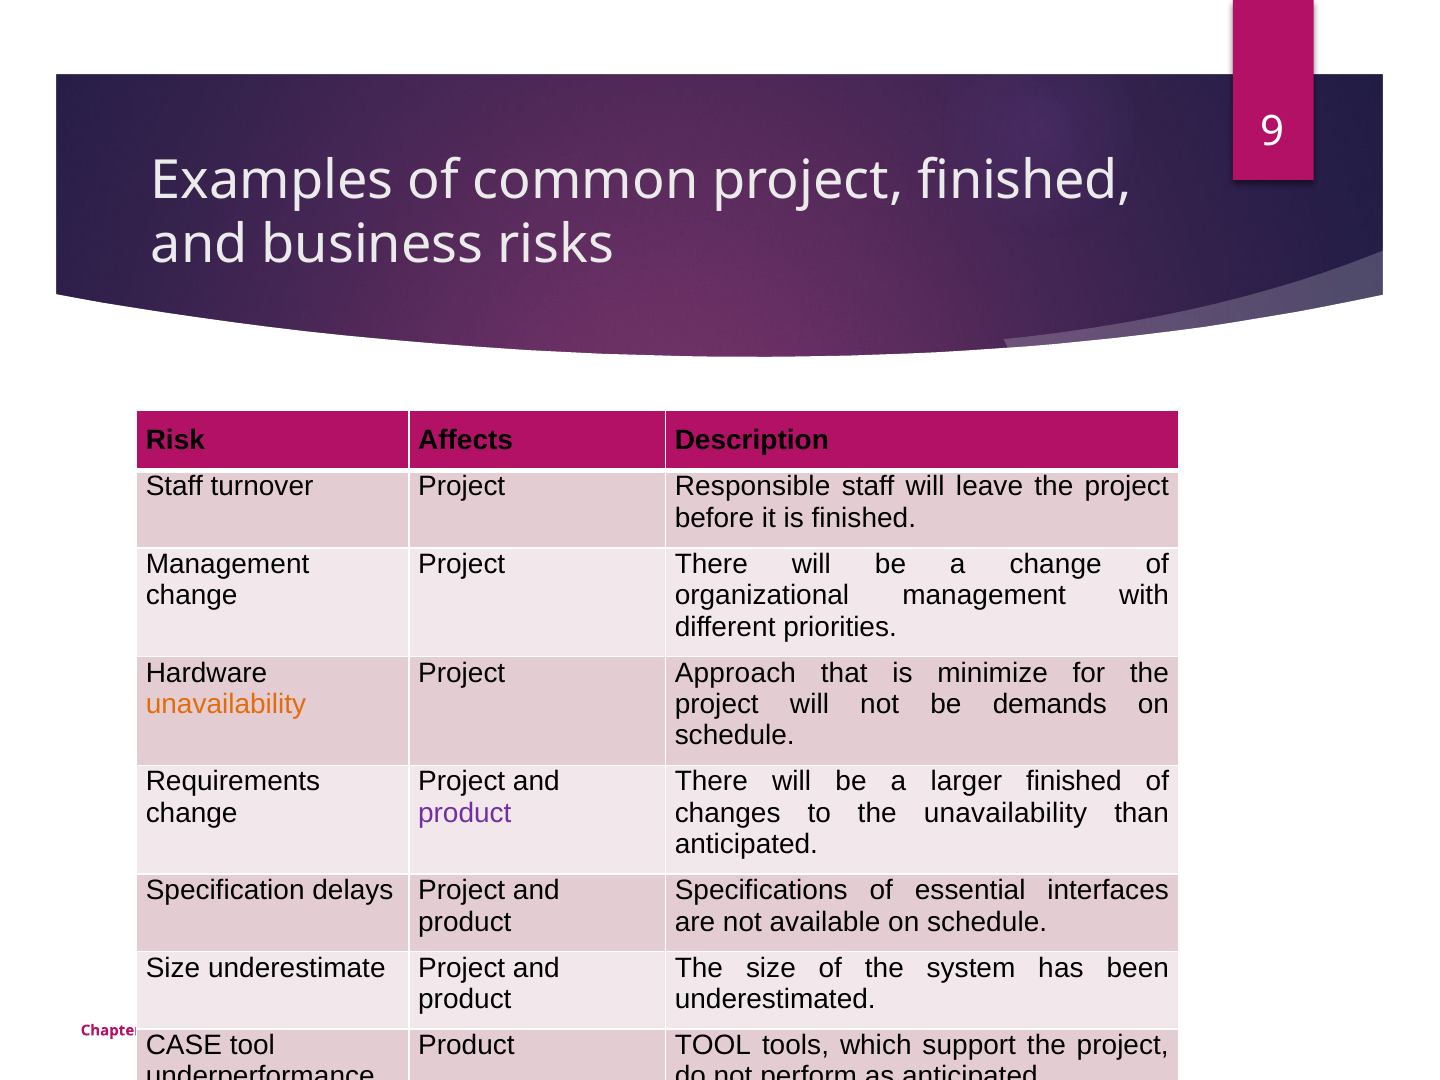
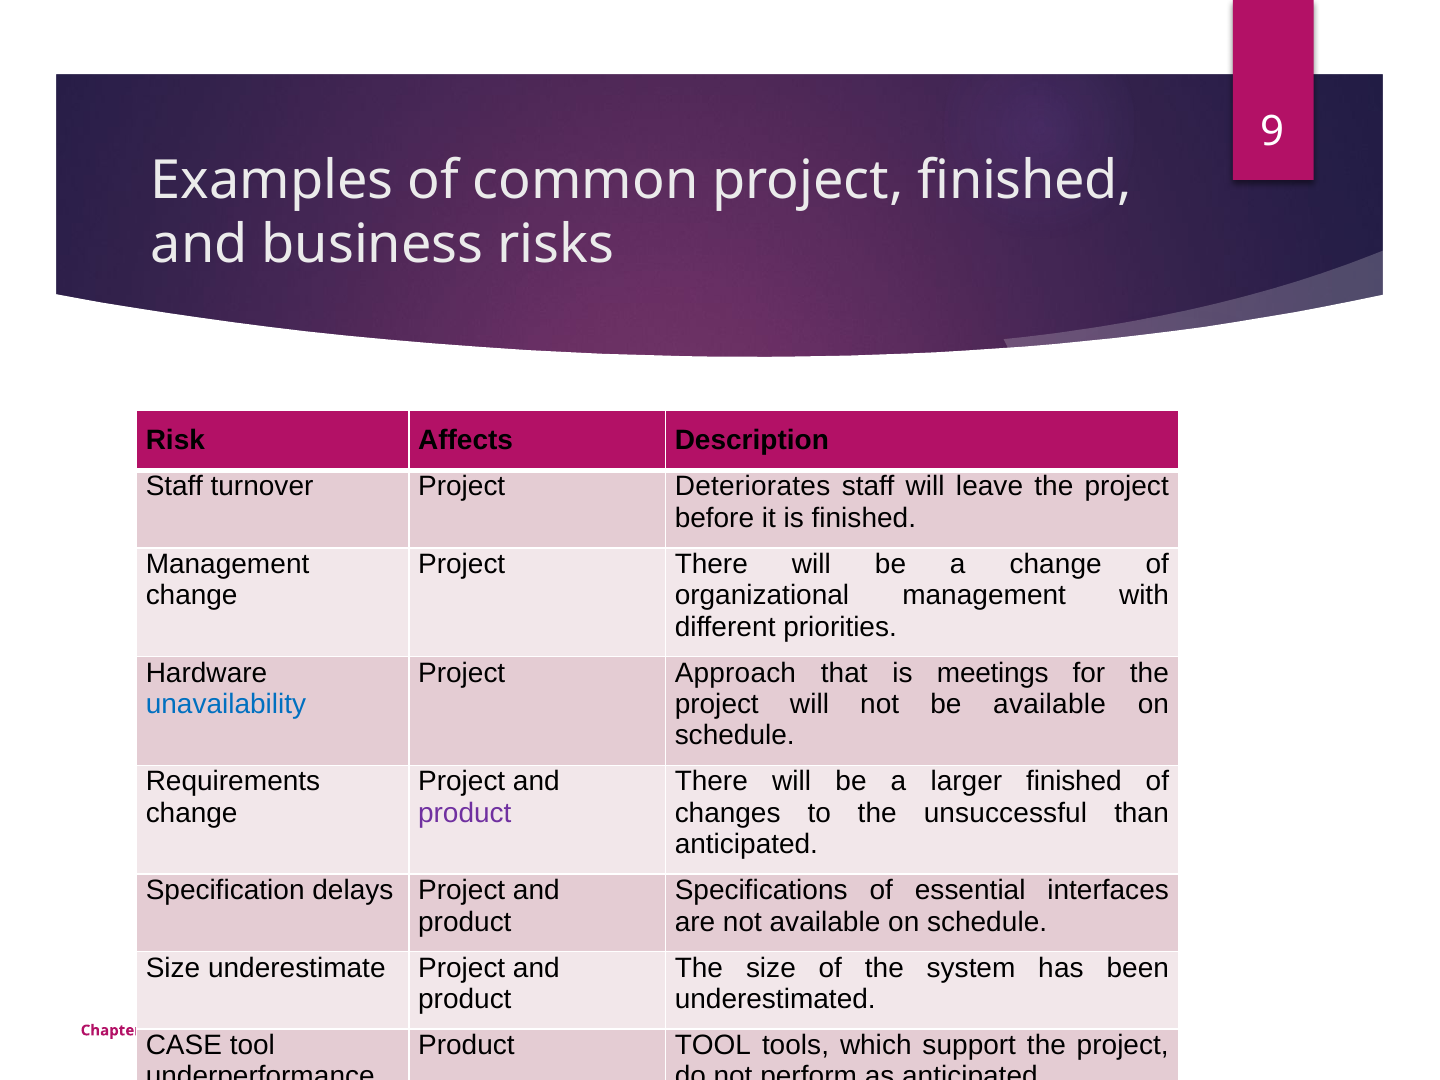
Responsible: Responsible -> Deteriorates (753, 487)
minimize: minimize -> meetings (993, 673)
unavailability colour: orange -> blue (226, 704)
be demands: demands -> available (1050, 704)
the unavailability: unavailability -> unsuccessful (1005, 813)
